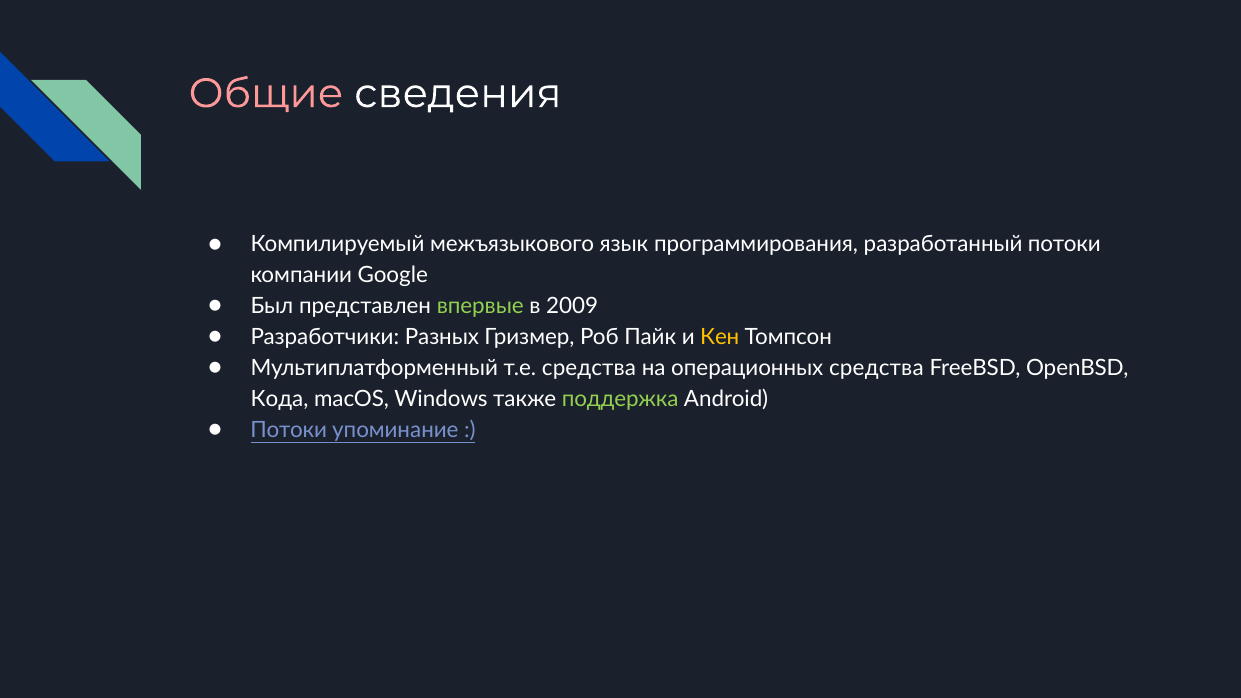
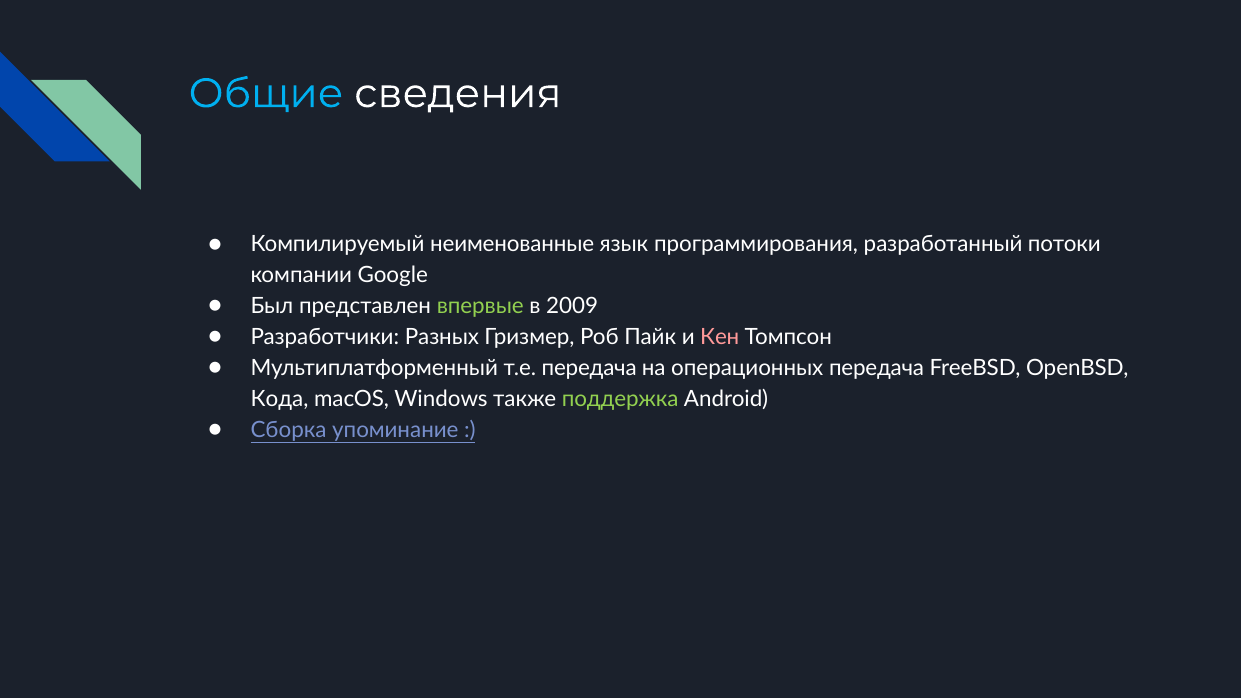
Общие colour: pink -> light blue (266, 94)
межъязыкового: межъязыкового -> неименованные (512, 244)
Кен colour: yellow -> pink (720, 337)
т.е средства: средства -> передача (589, 368)
операционных средства: средства -> передача (877, 368)
Потоки: Потоки -> Сборка (289, 430)
